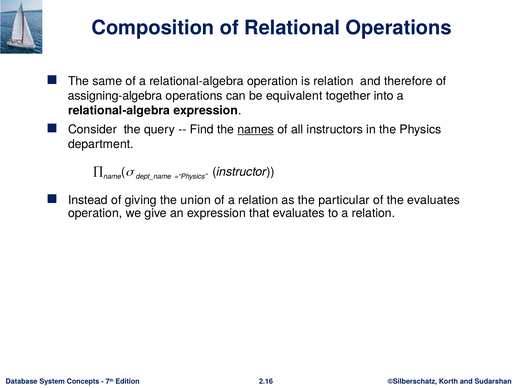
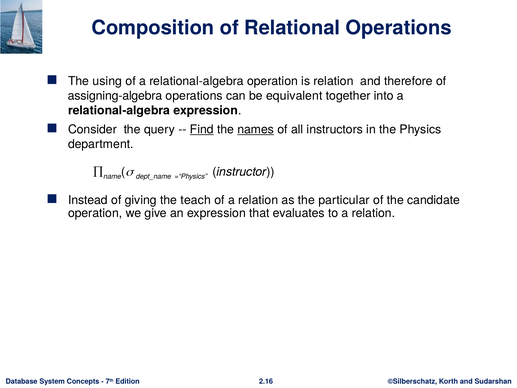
same: same -> using (107, 81)
Find underline: none -> present (202, 129)
union: union -> teach (196, 200)
the evaluates: evaluates -> candidate (434, 200)
